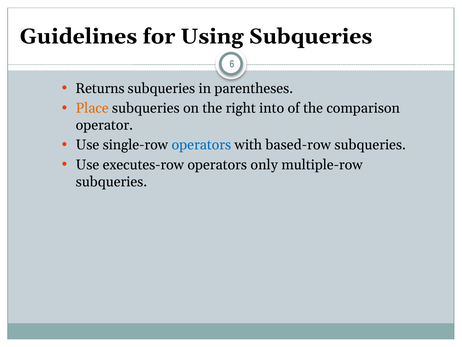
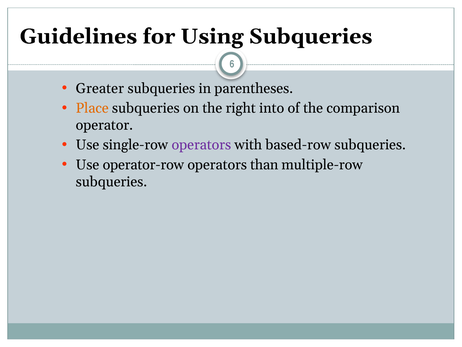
Returns: Returns -> Greater (100, 88)
operators colour: blue -> purple (201, 145)
executes-row: executes-row -> operator-row (143, 165)
only: only -> than (264, 165)
